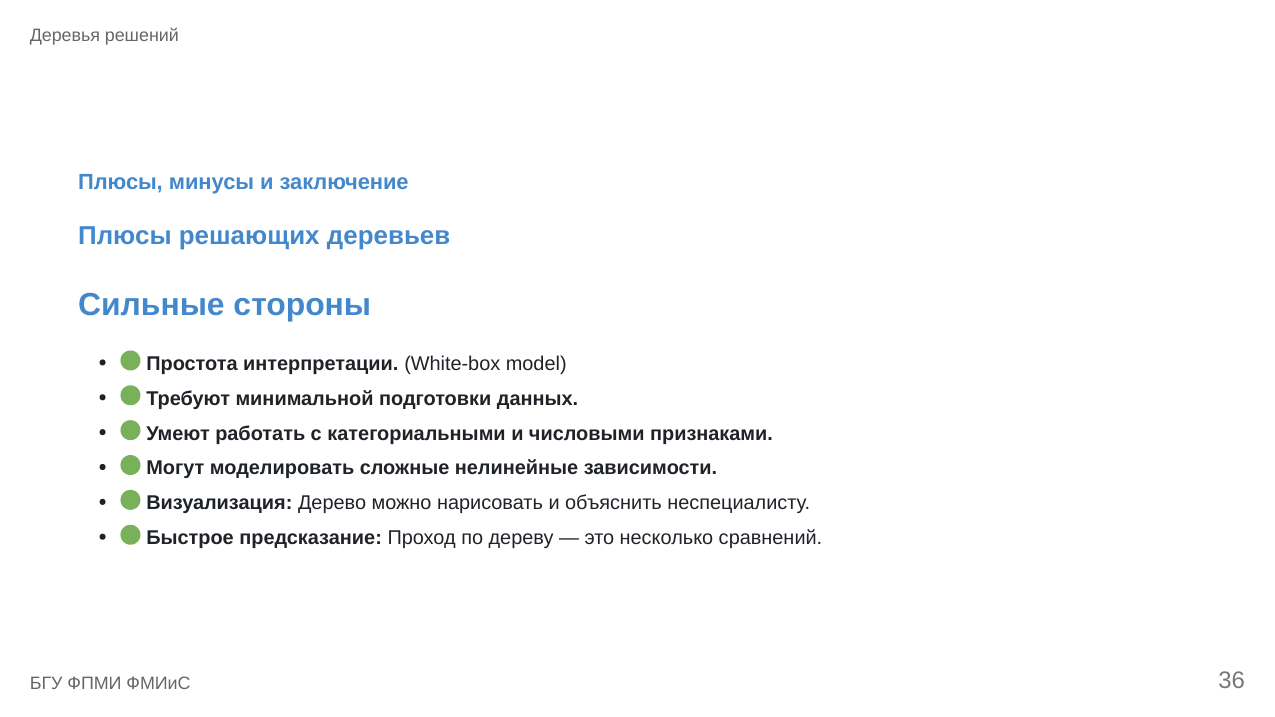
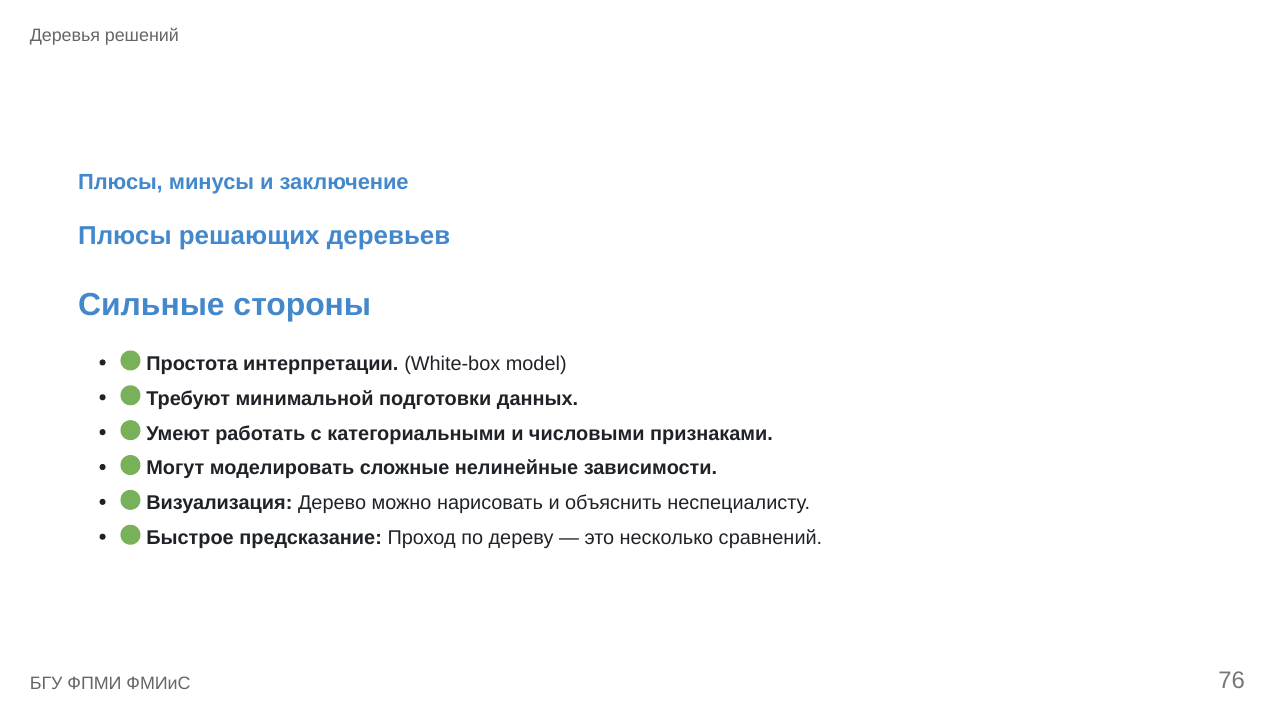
36: 36 -> 76 (1232, 681)
